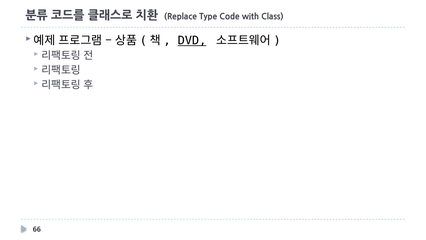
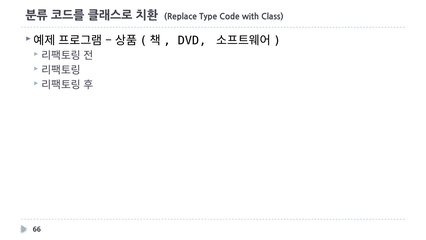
DVD underline: present -> none (192, 40)
